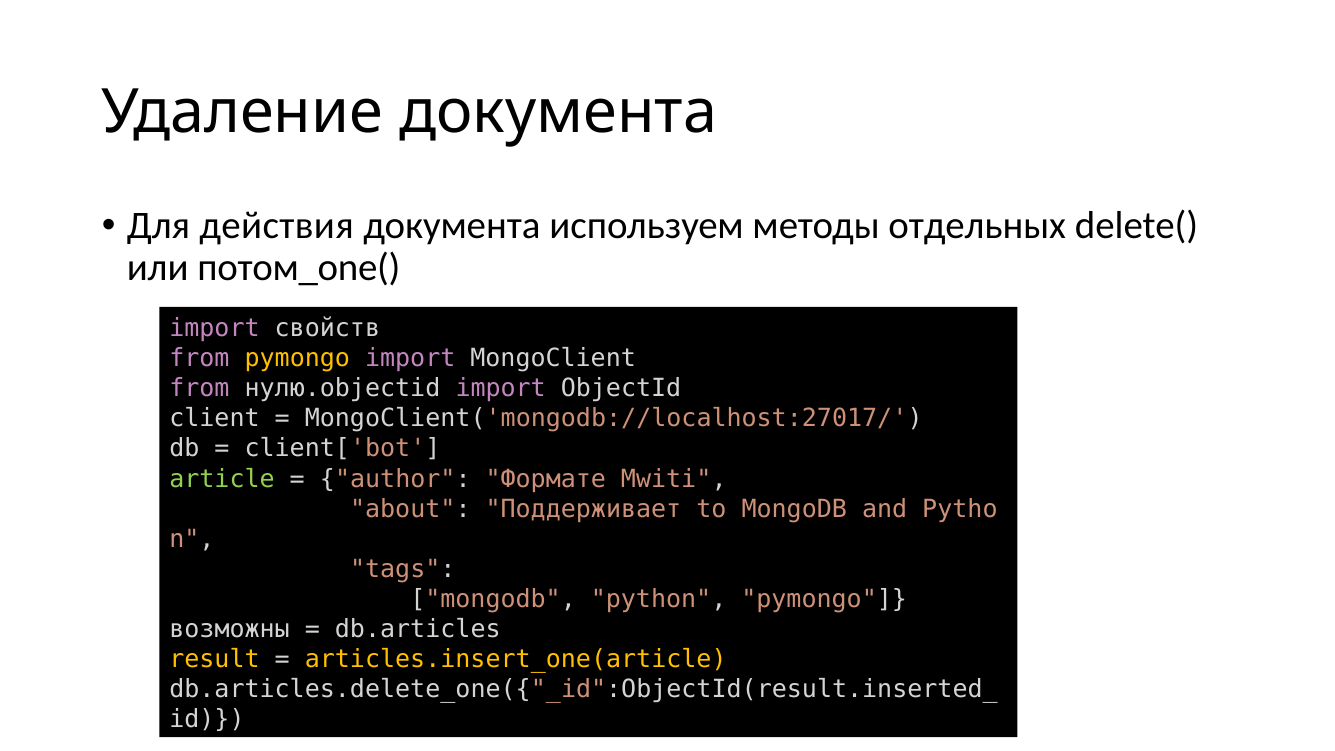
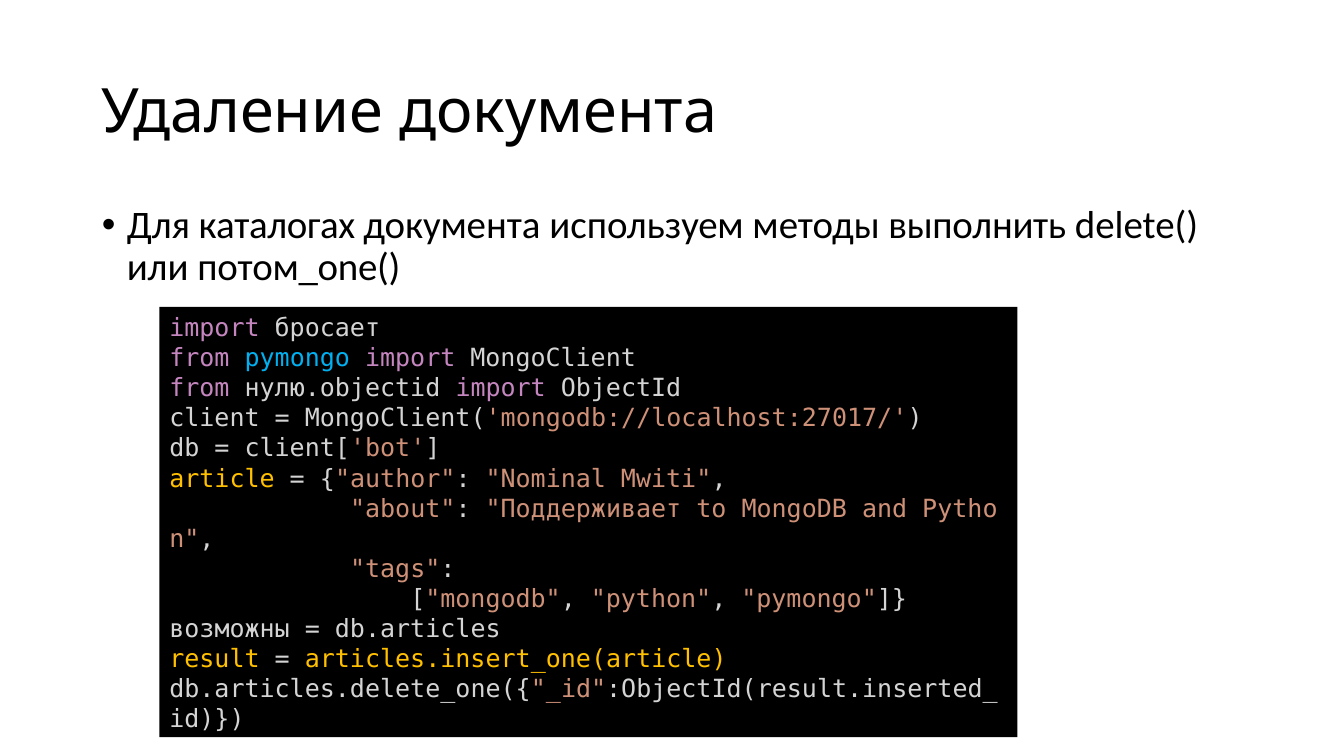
действия: действия -> каталогах (277, 226)
отдельных: отдельных -> выполнить (977, 226)
свойств: свойств -> бросает (327, 329)
pymongo colour: yellow -> light blue (297, 359)
article colour: light green -> yellow (222, 479)
Формате: Формате -> Nominal (546, 479)
